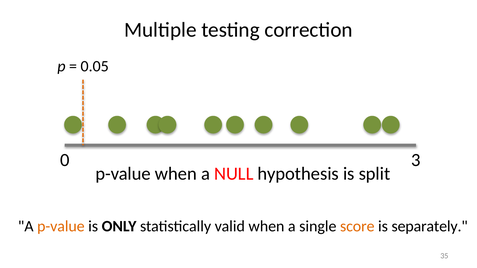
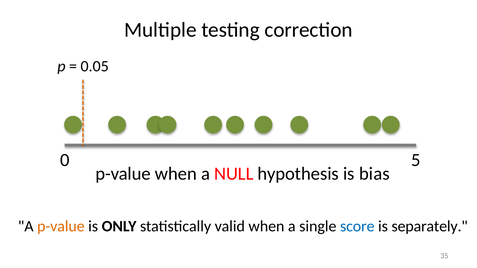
3: 3 -> 5 (416, 160)
split: split -> bias (374, 174)
score colour: orange -> blue (357, 226)
